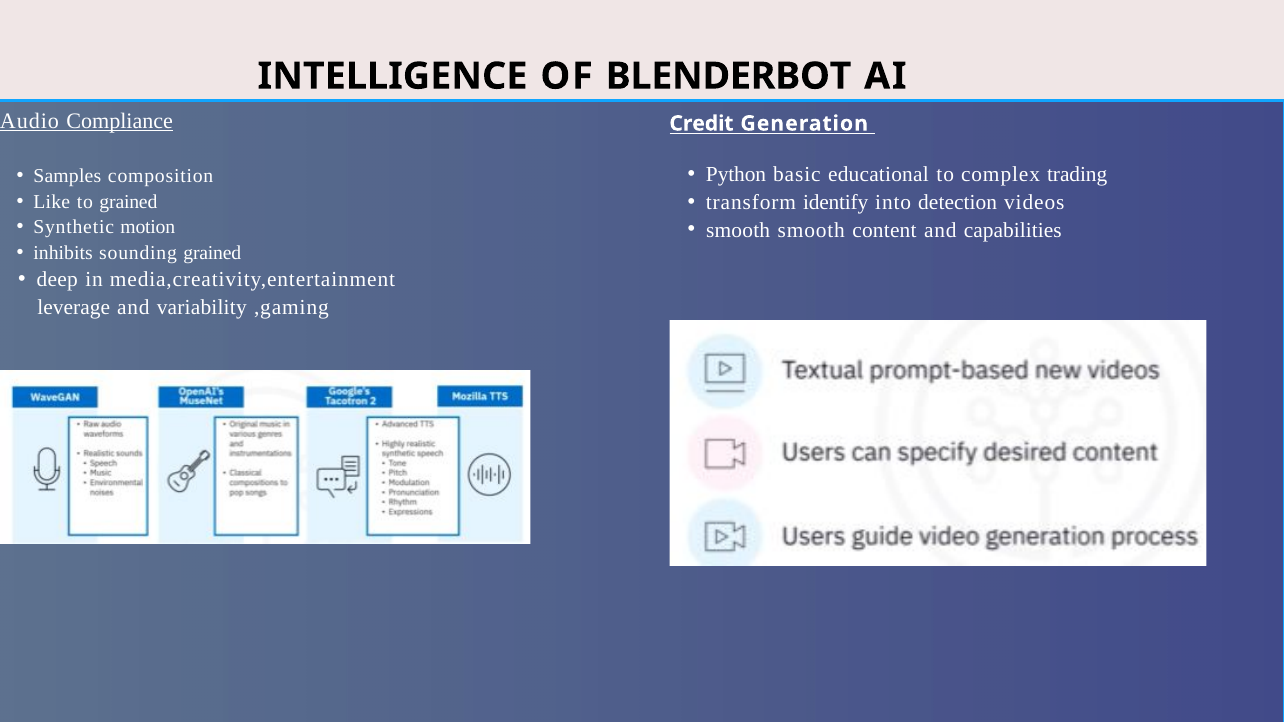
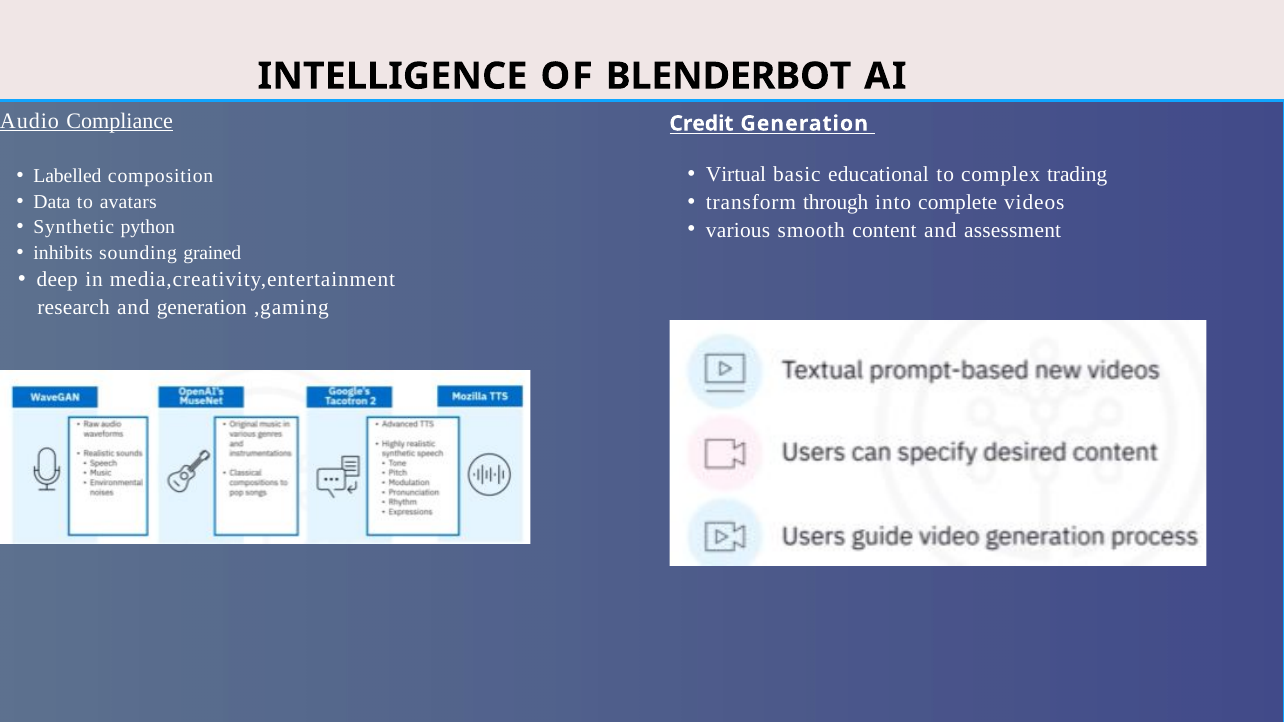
Python: Python -> Virtual (736, 175)
Samples: Samples -> Labelled (67, 176)
identify: identify -> through (836, 202)
detection: detection -> complete (958, 202)
Like: Like -> Data (52, 202)
to grained: grained -> avatars (128, 202)
motion: motion -> python (148, 227)
smooth: smooth -> various (738, 230)
capabilities: capabilities -> assessment (1013, 230)
leverage: leverage -> research (74, 308)
and variability: variability -> generation (202, 308)
